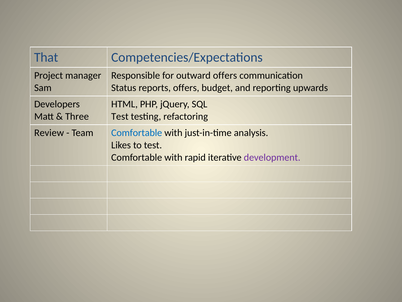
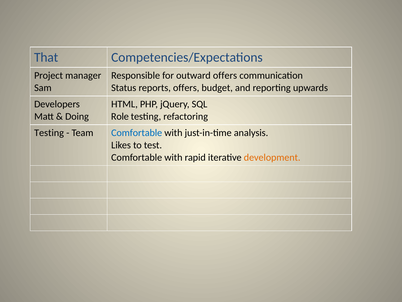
Three: Three -> Doing (77, 116)
Test: Test -> Role (120, 116)
Review: Review -> Testing (49, 133)
development colour: purple -> orange (272, 157)
